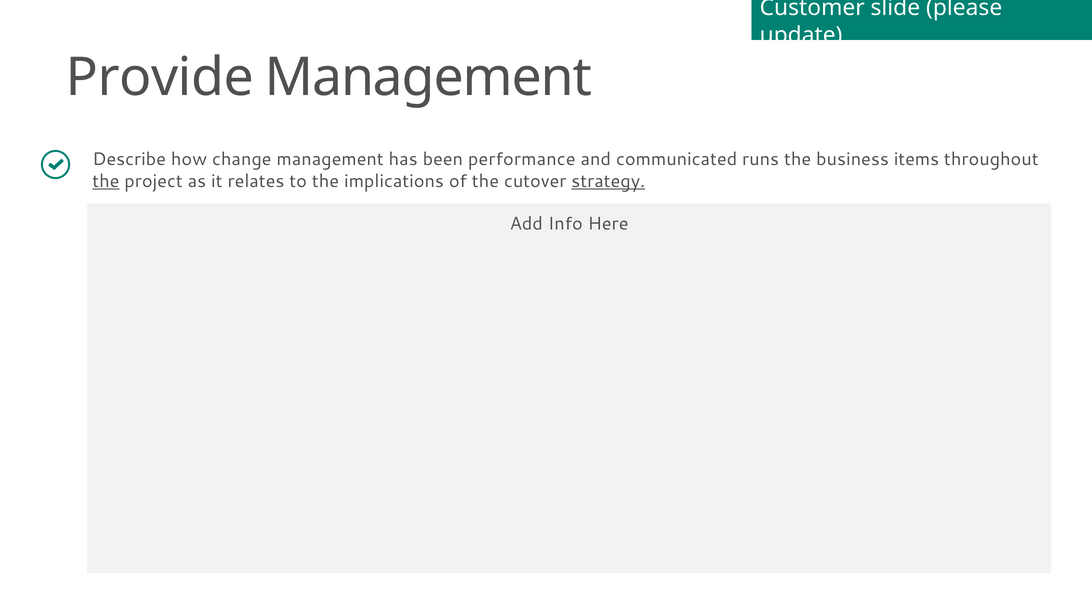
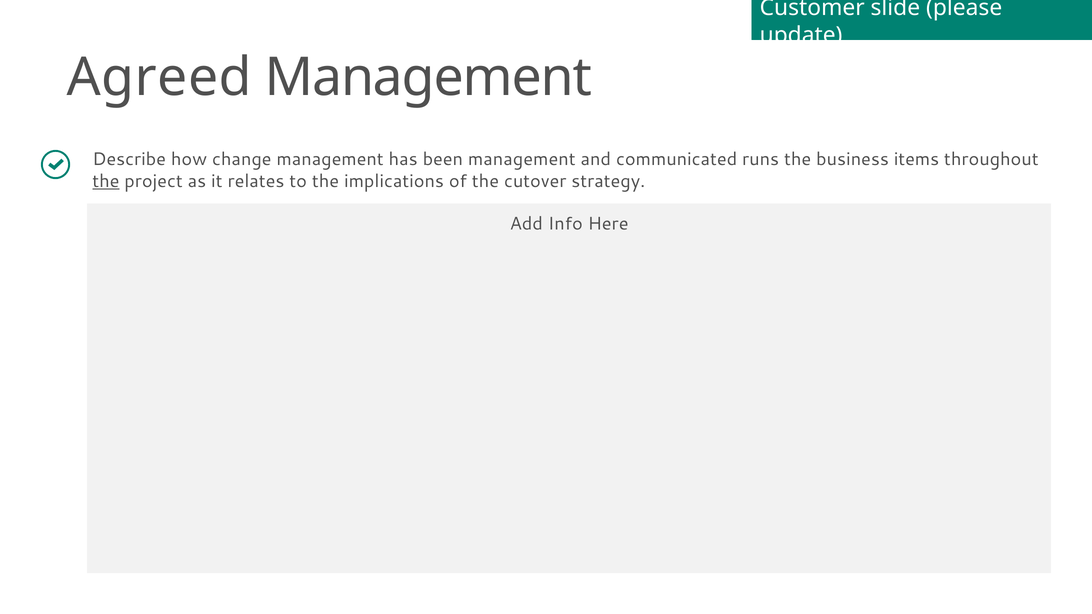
Provide: Provide -> Agreed (159, 78)
been performance: performance -> management (522, 160)
strategy underline: present -> none (608, 181)
